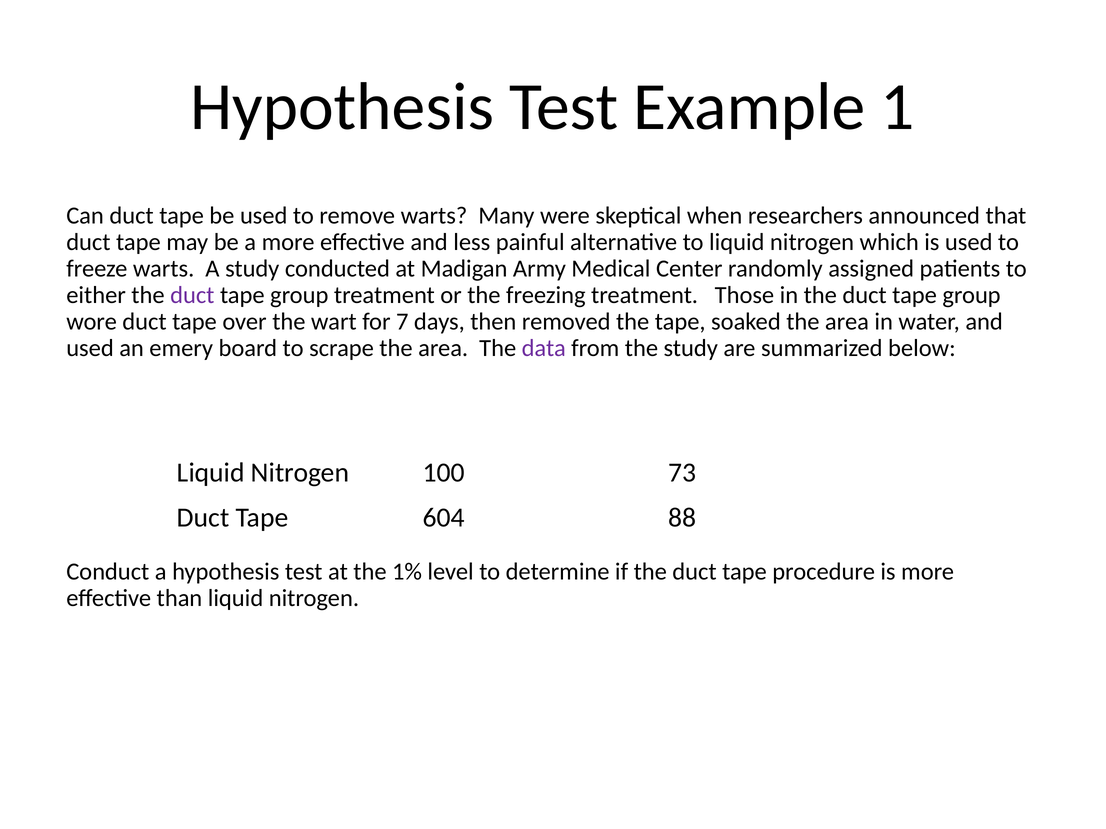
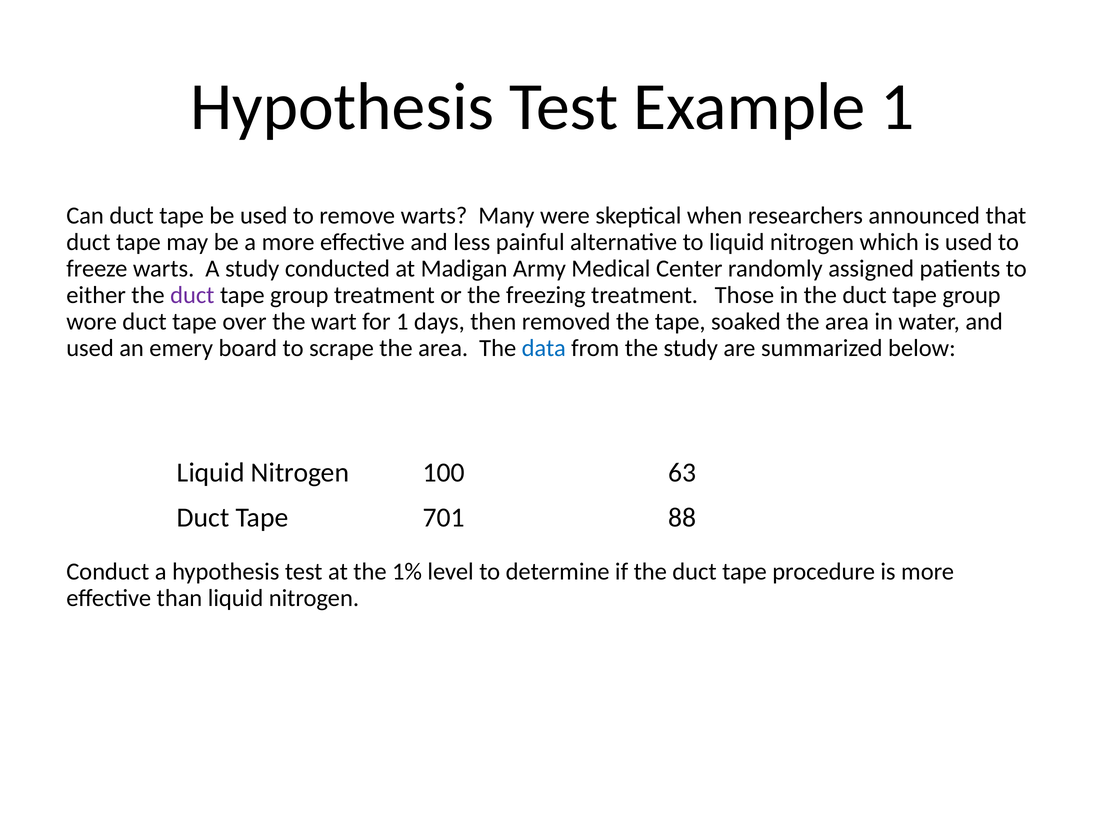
for 7: 7 -> 1 (402, 322)
data colour: purple -> blue (544, 348)
73: 73 -> 63 (682, 473)
604: 604 -> 701 (444, 518)
